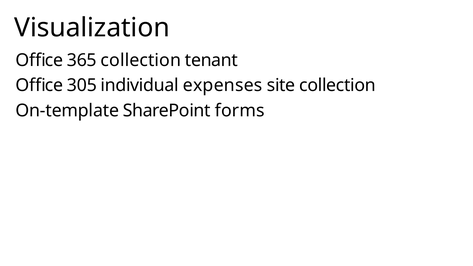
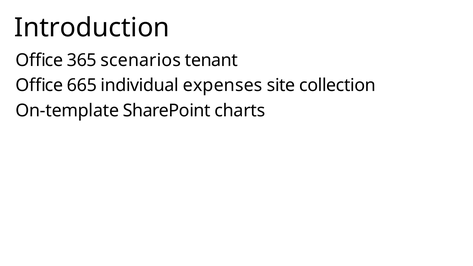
Visualization: Visualization -> Introduction (92, 28)
365 collection: collection -> scenarios (141, 60)
305: 305 -> 665 (82, 85)
forms: forms -> charts (240, 111)
